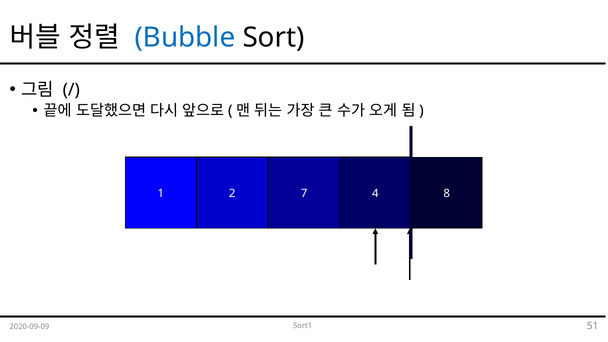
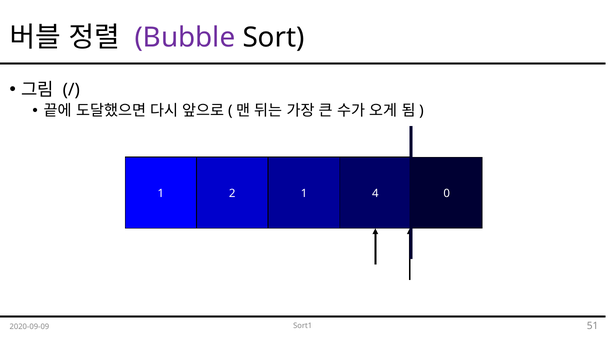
Bubble colour: blue -> purple (185, 37)
1 7: 7 -> 1 (304, 194)
8: 8 -> 0 (447, 194)
